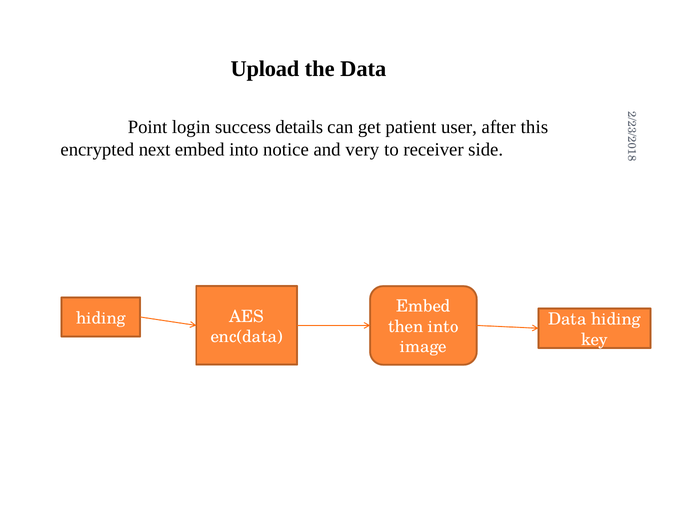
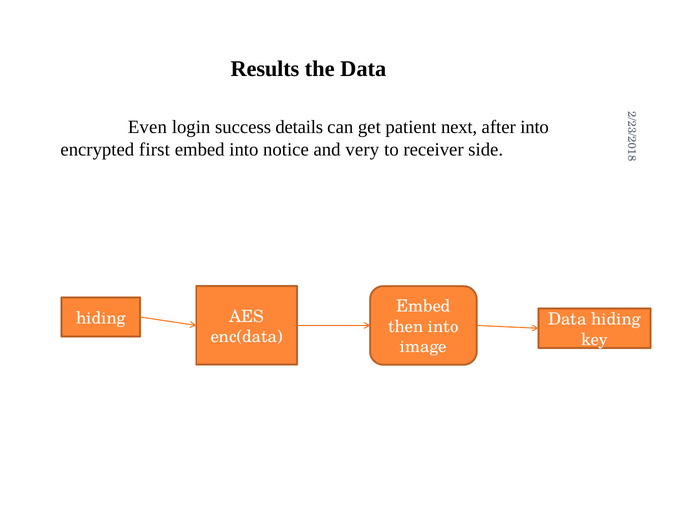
Upload: Upload -> Results (265, 69)
Point: Point -> Even (147, 127)
user: user -> next (459, 127)
after this: this -> into (535, 127)
next: next -> first (154, 149)
